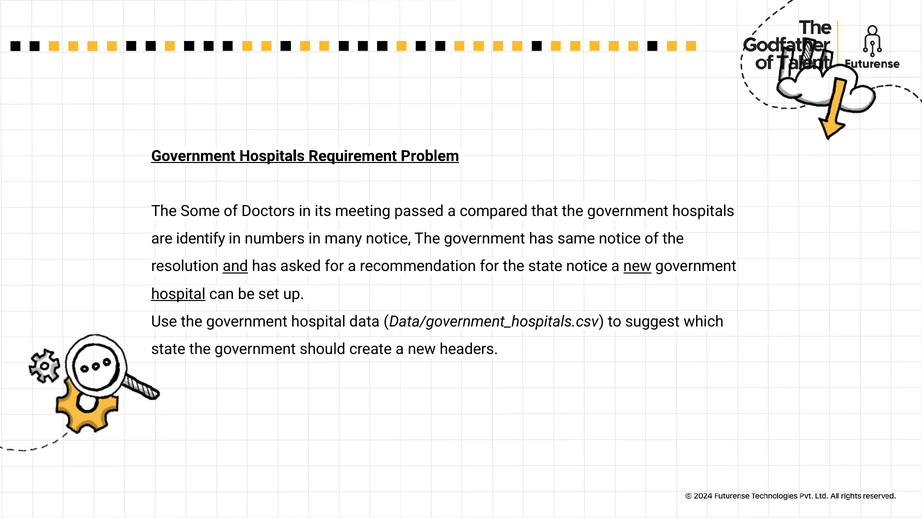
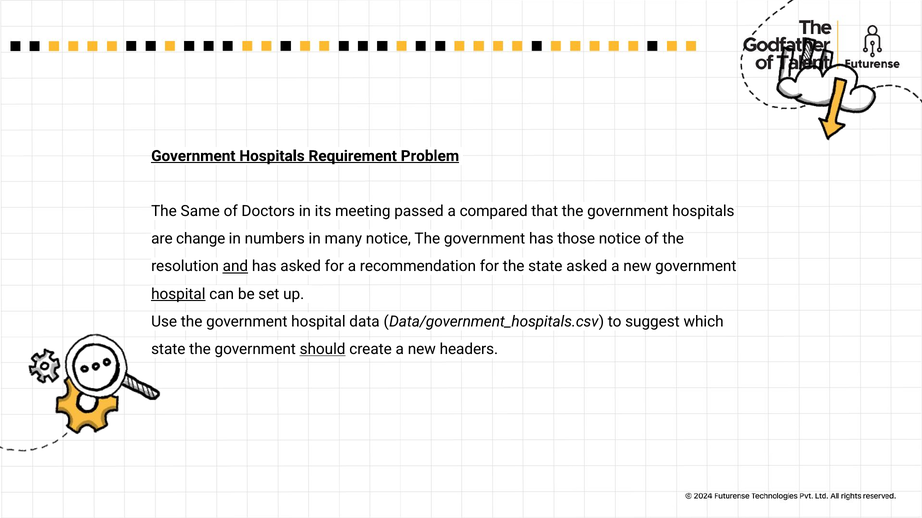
Some: Some -> Same (200, 211)
identify: identify -> change (201, 239)
same: same -> those (576, 239)
state notice: notice -> asked (587, 267)
new underline: present -> none (637, 267)
should underline: none -> present (323, 350)
